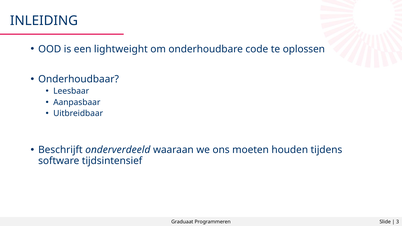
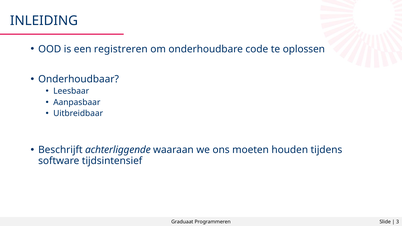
lightweight: lightweight -> registreren (121, 49)
onderverdeeld: onderverdeeld -> achterliggende (118, 150)
